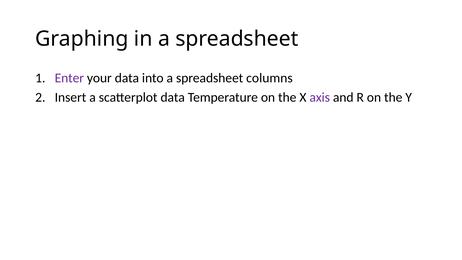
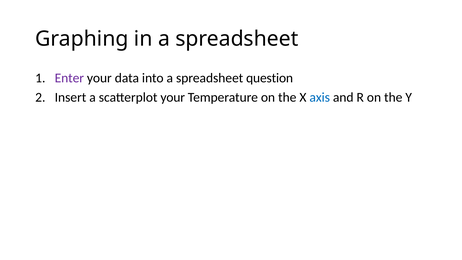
columns: columns -> question (270, 78)
scatterplot data: data -> your (173, 97)
axis colour: purple -> blue (320, 97)
